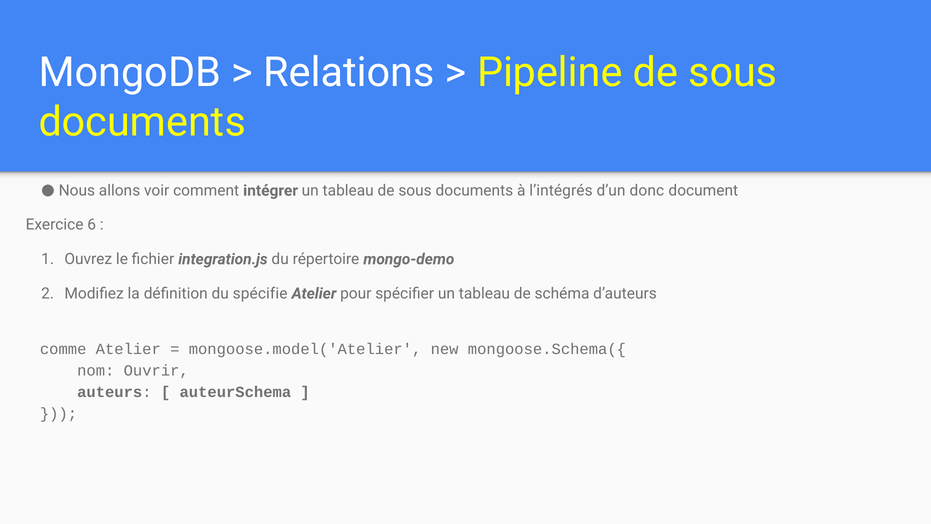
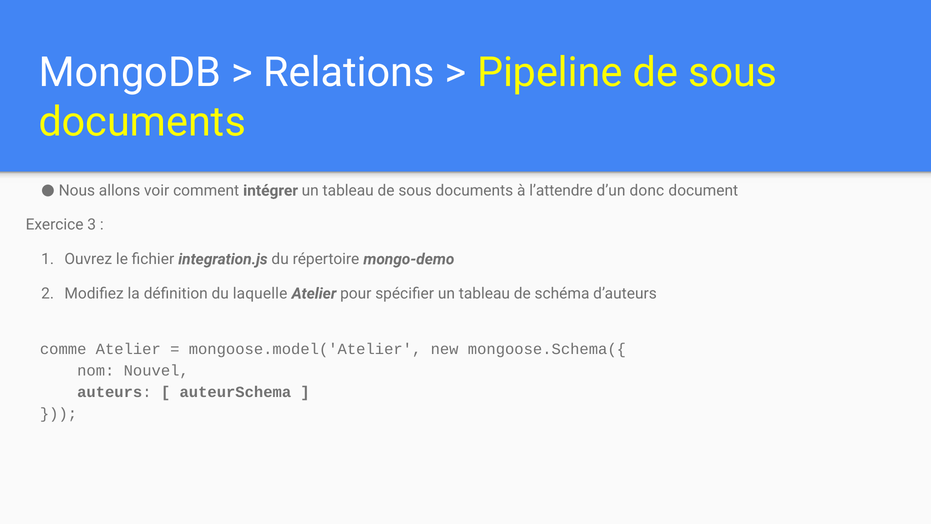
l’intégrés: l’intégrés -> l’attendre (561, 191)
6: 6 -> 3 (92, 225)
spécifie: spécifie -> laquelle (260, 293)
Ouvrir: Ouvrir -> Nouvel (156, 371)
